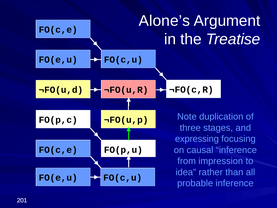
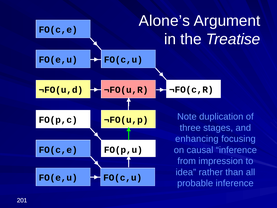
expressing: expressing -> enhancing (197, 139)
